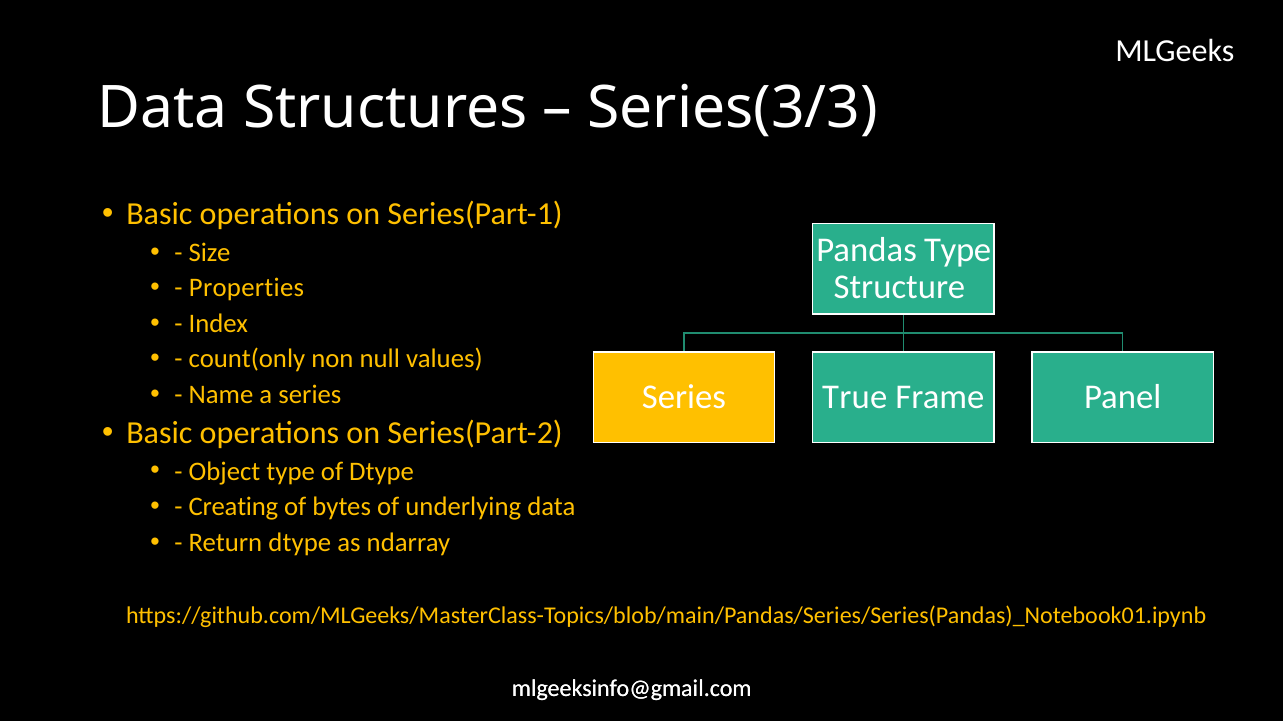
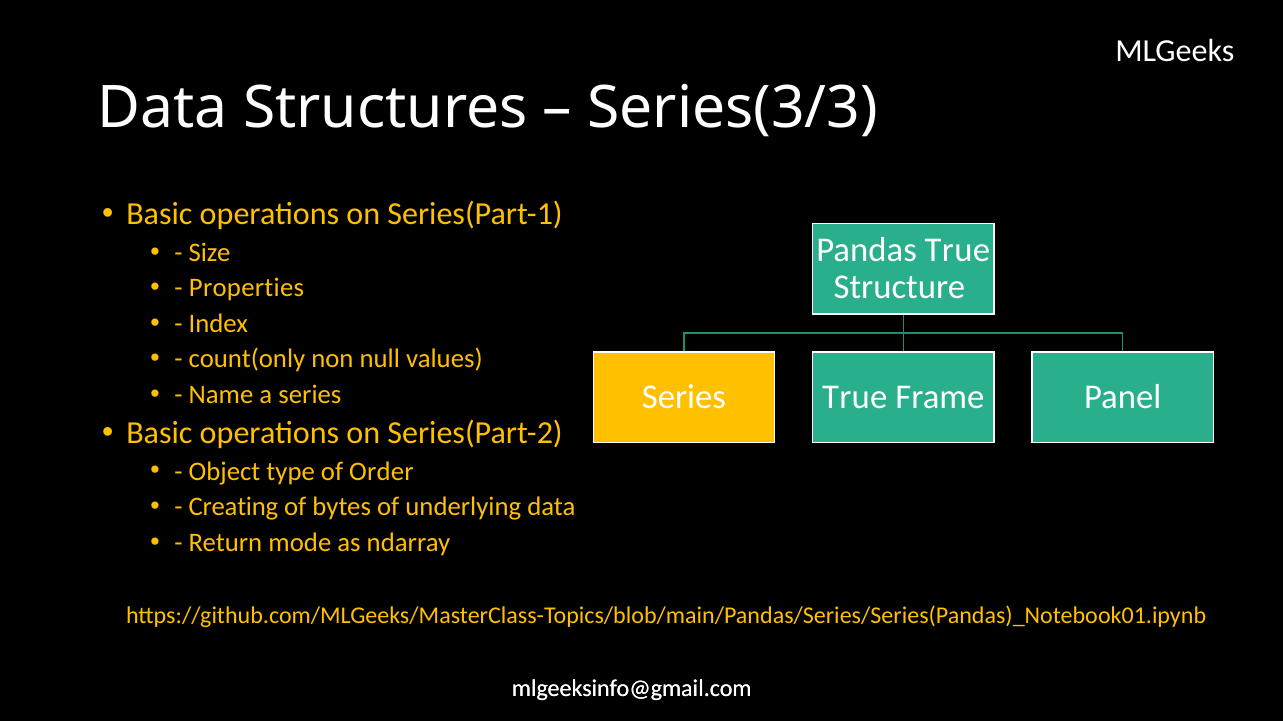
Type: Type -> True (957, 250)
of Dtype: Dtype -> Order (382, 472)
Return dtype: dtype -> mode (300, 543)
